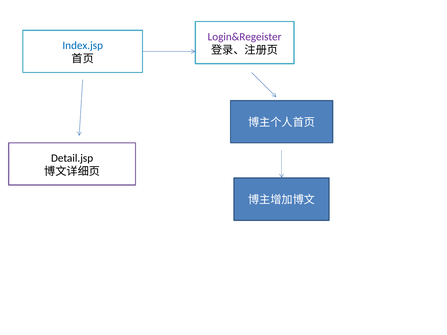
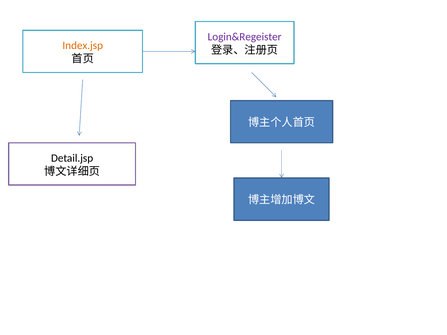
Index.jsp colour: blue -> orange (83, 46)
